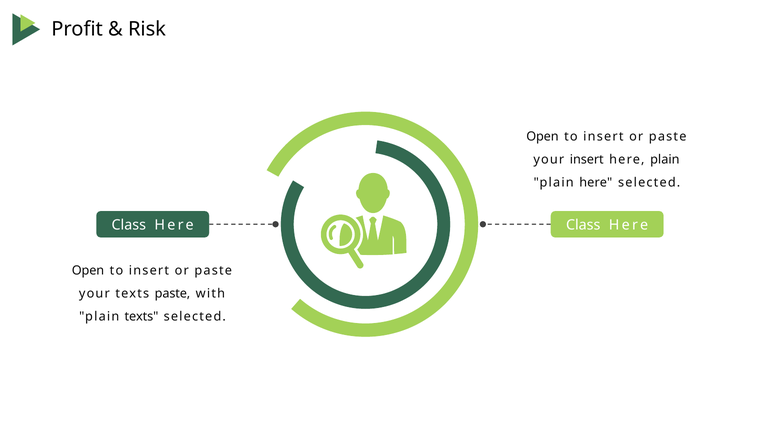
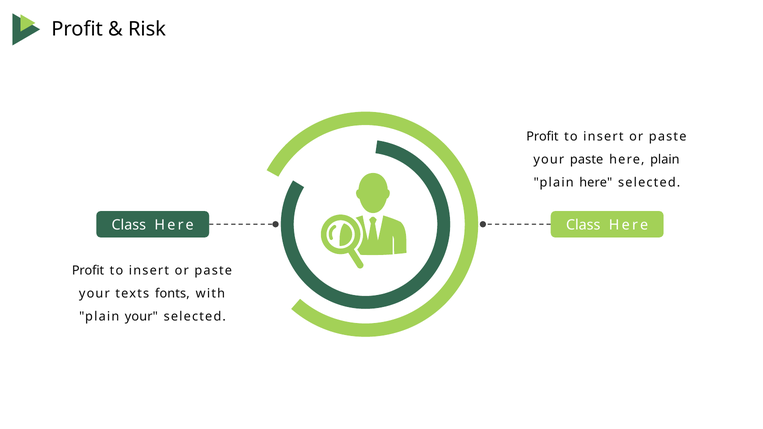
Open: Open -> Profit (542, 137)
your insert: insert -> paste (587, 160)
Open: Open -> Profit (88, 271)
texts paste: paste -> fonts (172, 294)
plain texts: texts -> your (141, 317)
